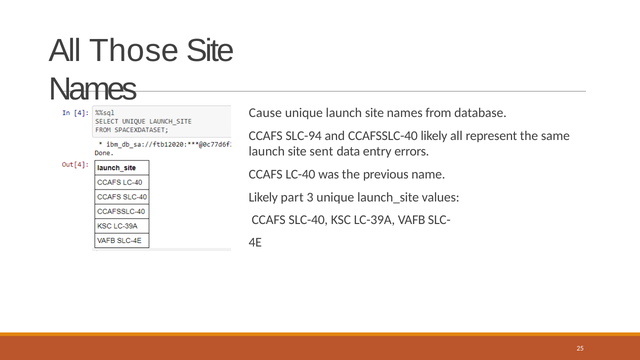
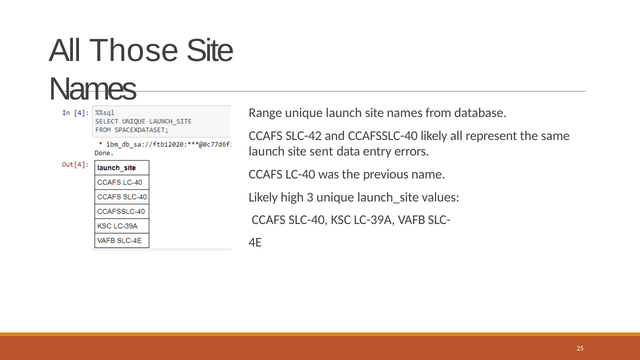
Cause: Cause -> Range (265, 113)
SLC-94: SLC-94 -> SLC-42 (304, 136)
part: part -> high (292, 197)
